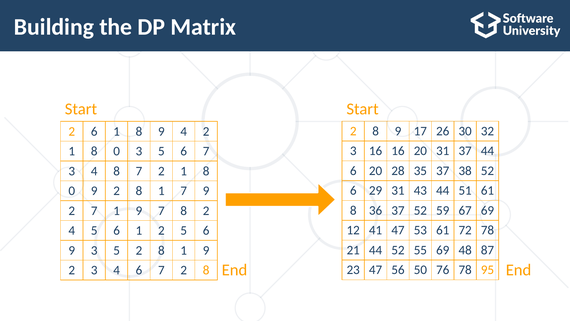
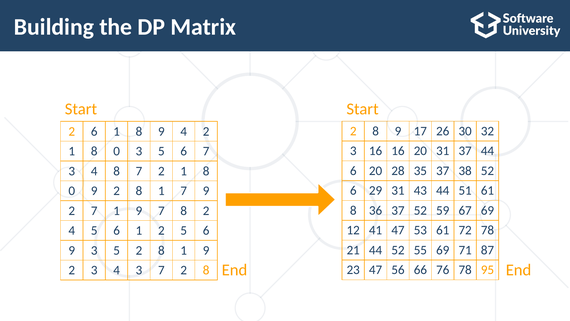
48: 48 -> 71 (465, 250)
50: 50 -> 66 (420, 270)
4 6: 6 -> 3 (139, 270)
